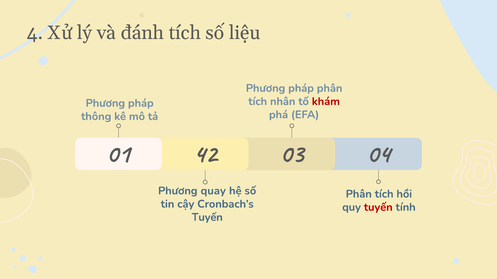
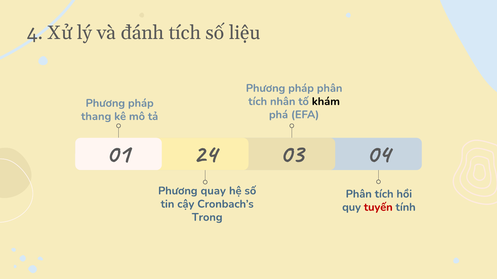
khám colour: red -> black (326, 102)
thông: thông -> thang (96, 117)
42: 42 -> 24 (205, 154)
Tuyến: Tuyến -> Trong (207, 218)
